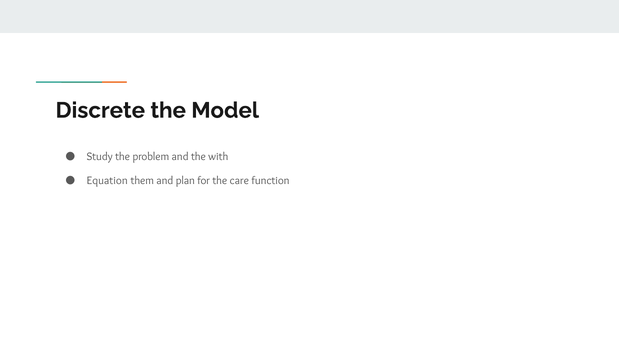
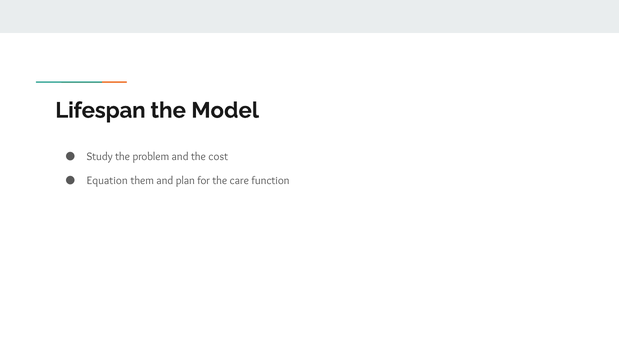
Discrete: Discrete -> Lifespan (100, 110)
with: with -> cost (218, 156)
